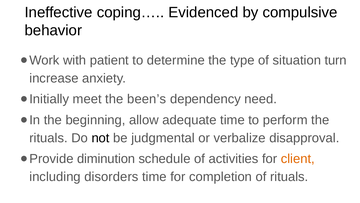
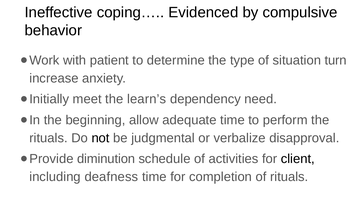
been’s: been’s -> learn’s (147, 99)
client colour: orange -> black (298, 158)
disorders: disorders -> deafness (111, 176)
